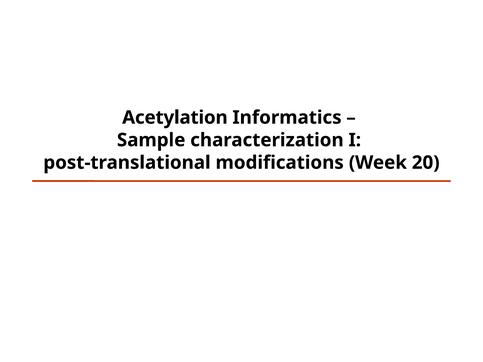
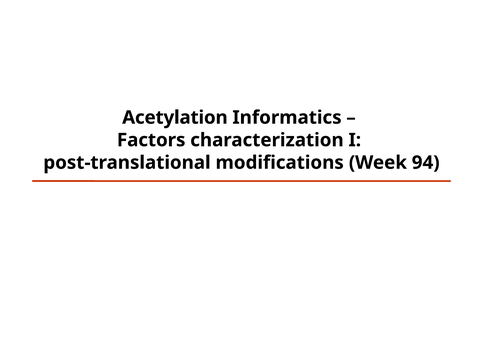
Sample: Sample -> Factors (151, 140)
20: 20 -> 94 (426, 163)
